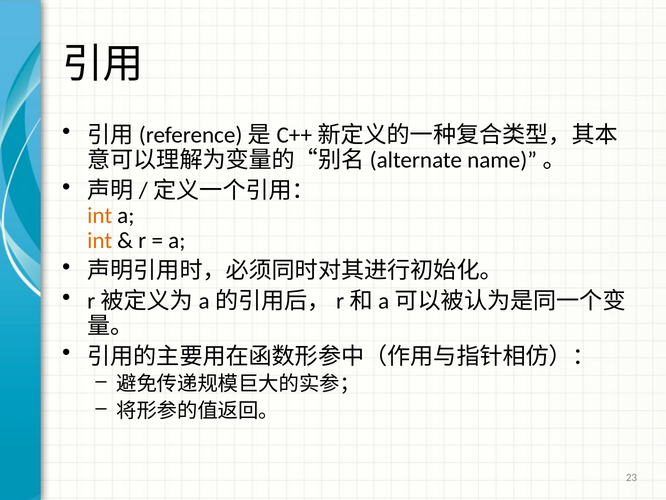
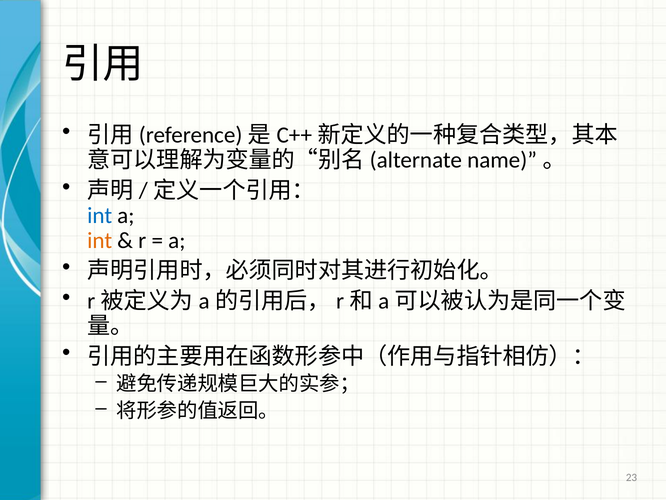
int colour: orange -> blue (100, 215)
